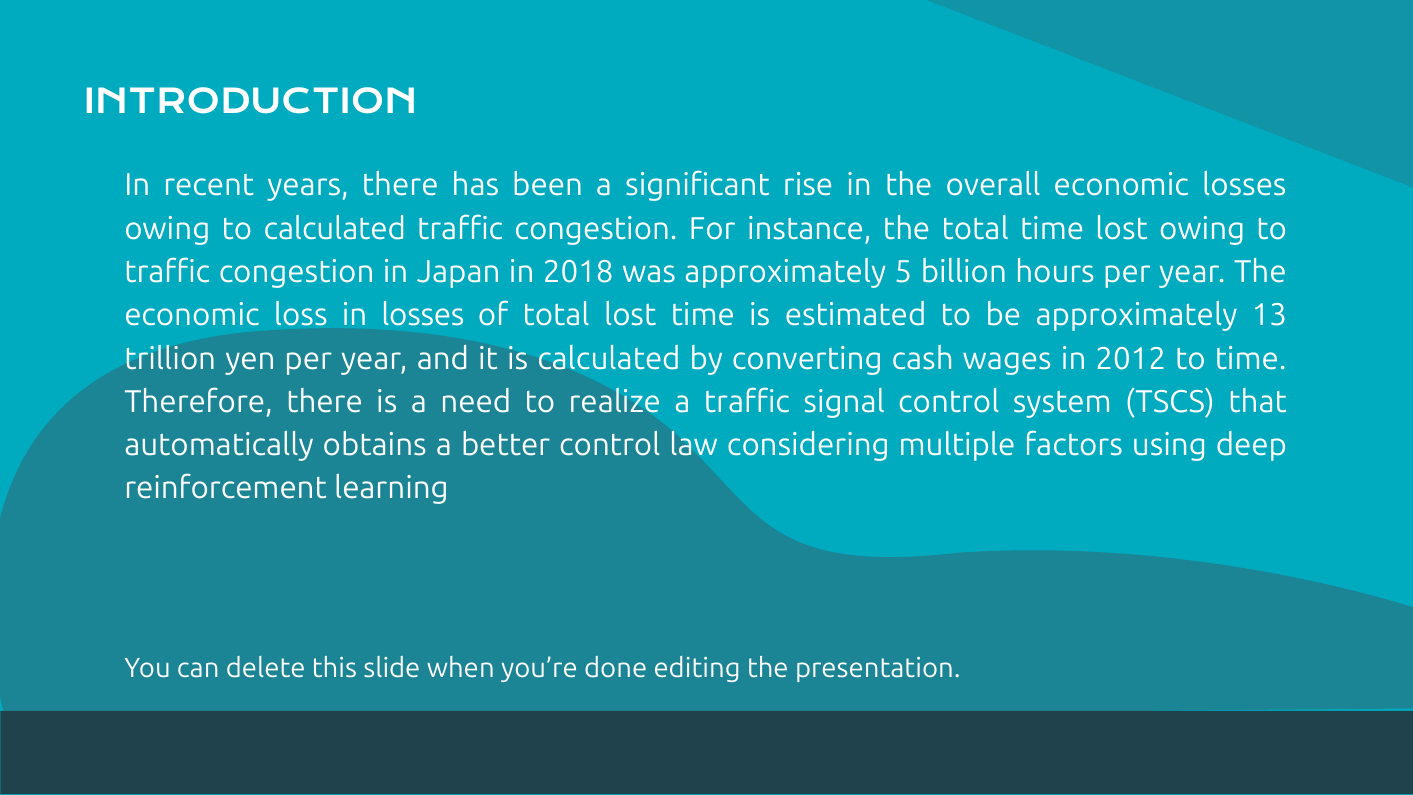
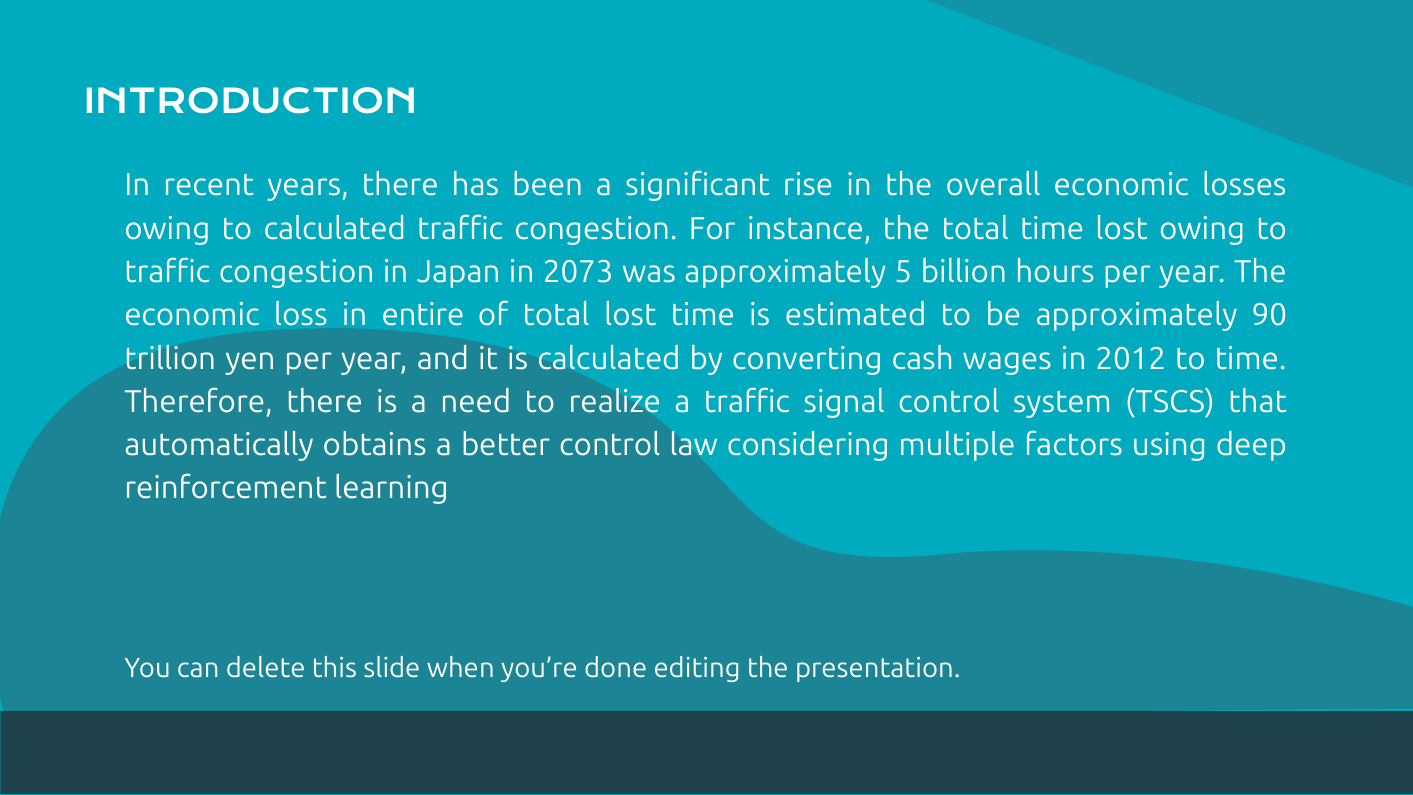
2018: 2018 -> 2073 (578, 272)
in losses: losses -> entire (423, 315)
13: 13 -> 90 (1269, 315)
